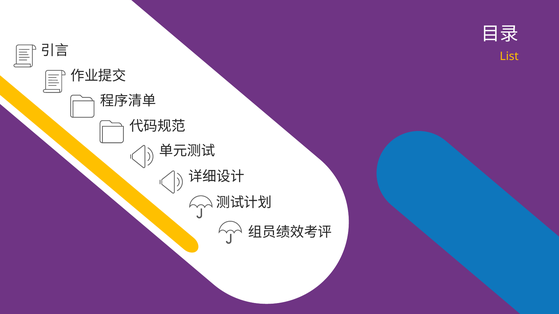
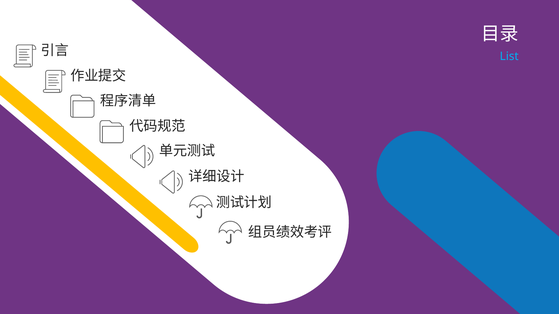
List colour: yellow -> light blue (509, 57)
